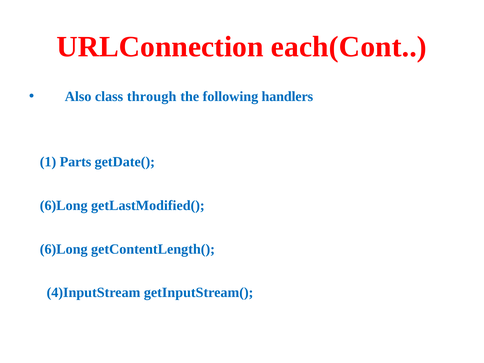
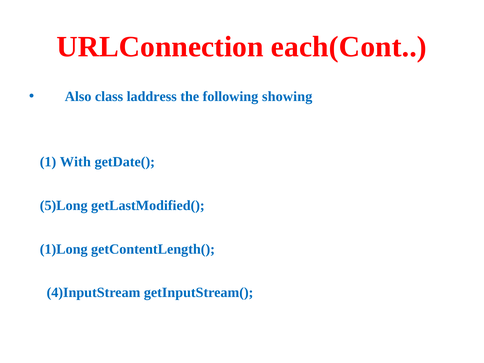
through: through -> laddress (152, 97)
handlers: handlers -> showing (287, 97)
Parts: Parts -> With (75, 162)
6)Long: 6)Long -> 5)Long (64, 205)
6)Long: 6)Long -> 1)Long (64, 249)
